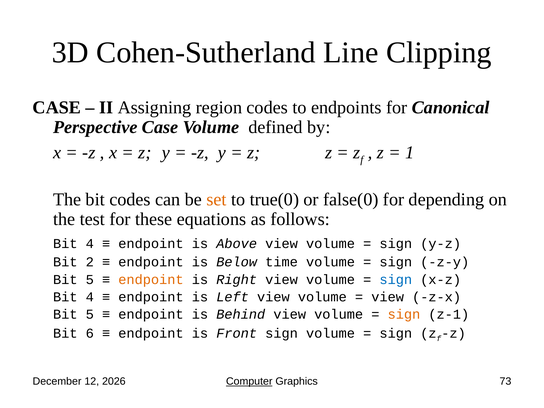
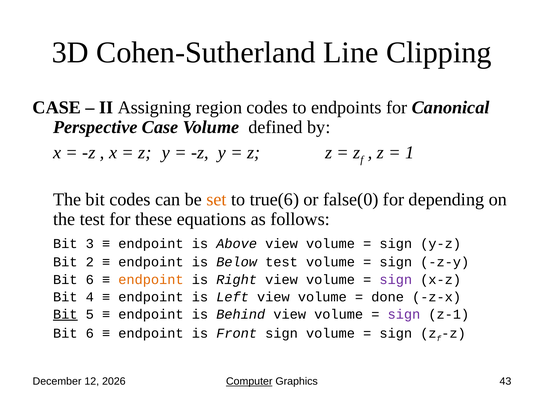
true(0: true(0 -> true(6 (274, 199)
4: 4 -> 3 (90, 244)
Below time: time -> test (282, 262)
5: 5 -> 6 (90, 280)
sign colour: blue -> purple (396, 280)
view: view -> done (388, 297)
Bit underline: none -> present (65, 314)
sign colour: orange -> purple (404, 314)
73: 73 -> 43 (505, 381)
